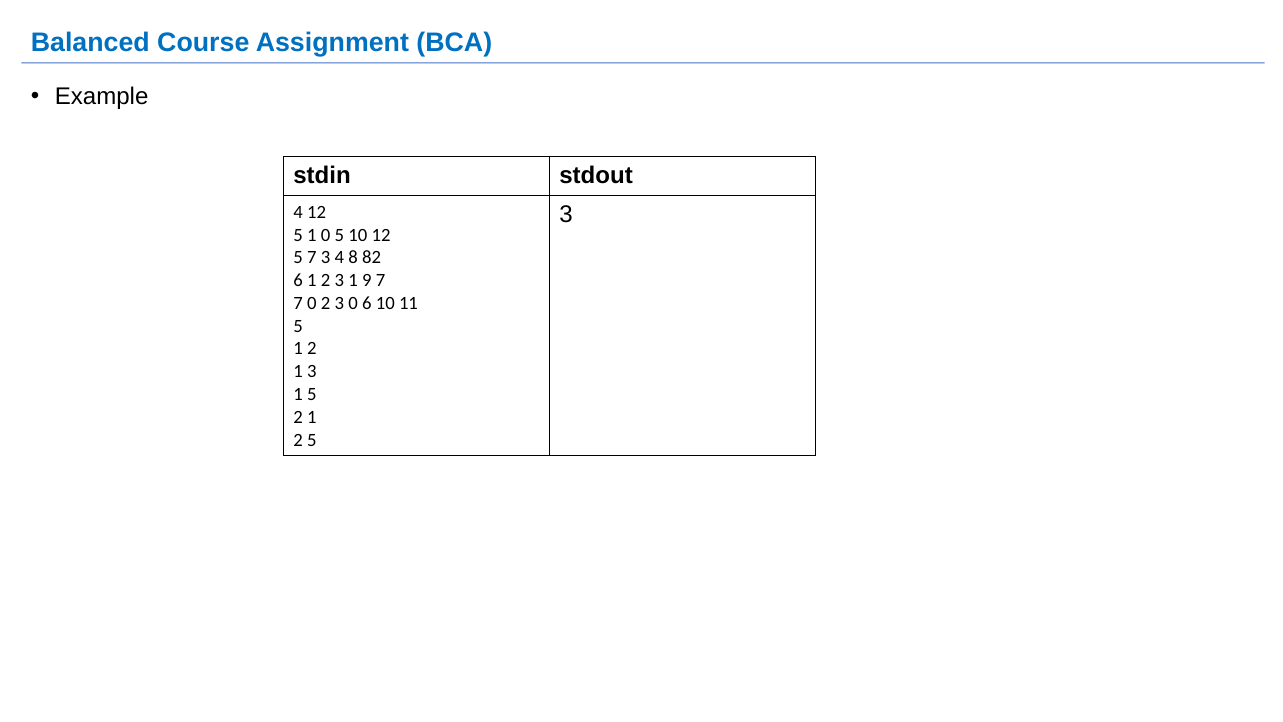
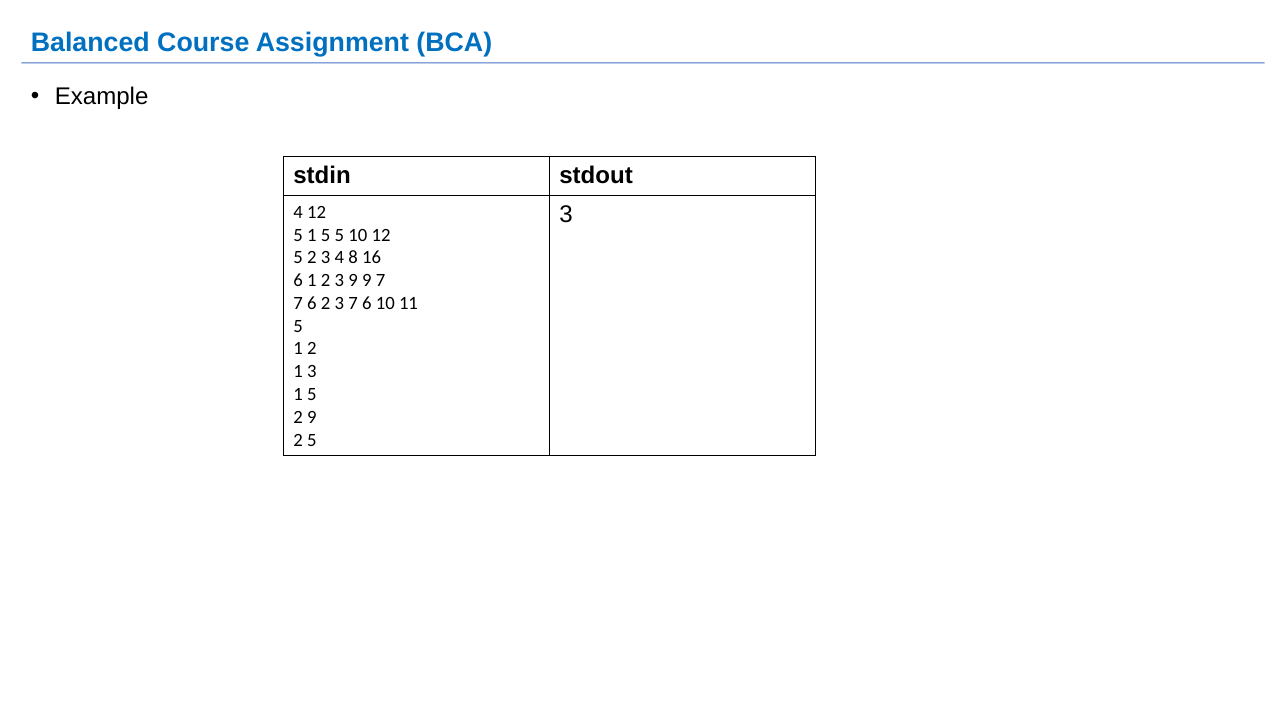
5 1 0: 0 -> 5 (326, 235)
7: 7 -> 2 (312, 257)
82: 82 -> 16 (372, 257)
2 3 1: 1 -> 9 (353, 280)
0: 0 -> 6 (312, 303)
3 0: 0 -> 7 (353, 303)
1: 1 -> 9 (312, 417)
